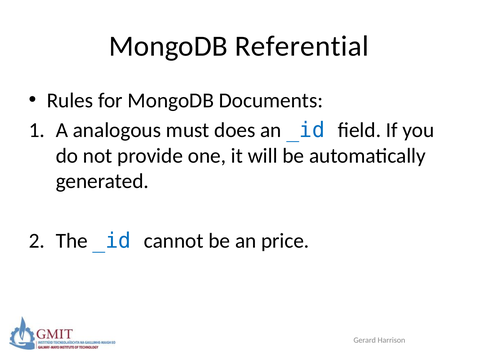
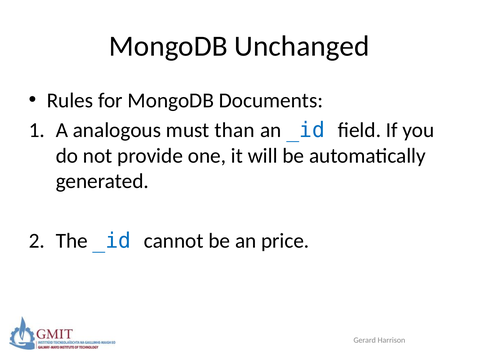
Referential: Referential -> Unchanged (302, 46)
does: does -> than (235, 130)
